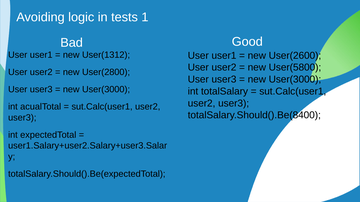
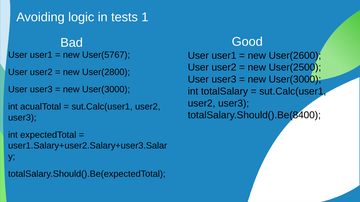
User(1312: User(1312 -> User(5767 (106, 55)
User(5800: User(5800 -> User(2500 (295, 68)
